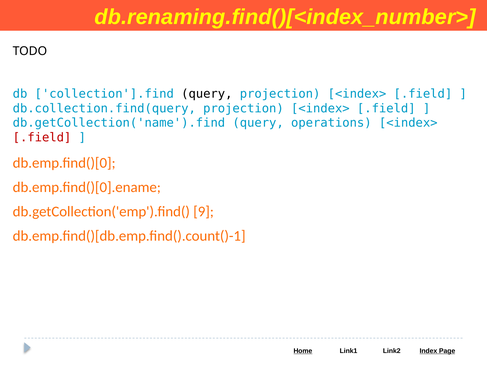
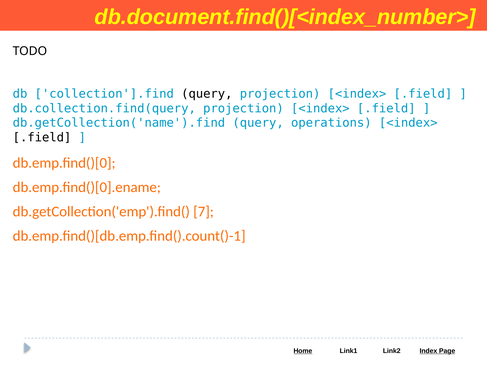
db.renaming.find()[<index_number>: db.renaming.find()[<index_number> -> db.document.find()[<index_number> (285, 17)
.field colour: red -> black (42, 138)
9: 9 -> 7 (204, 212)
